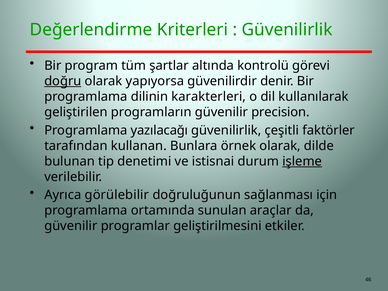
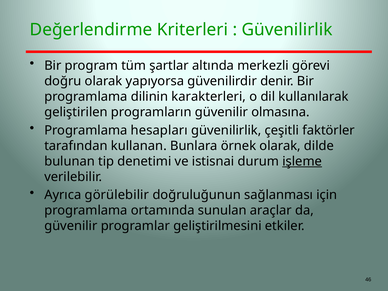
kontrolü: kontrolü -> merkezli (263, 66)
doğru underline: present -> none (63, 81)
precision: precision -> olmasına (280, 112)
yazılacağı: yazılacağı -> hesapları (159, 130)
